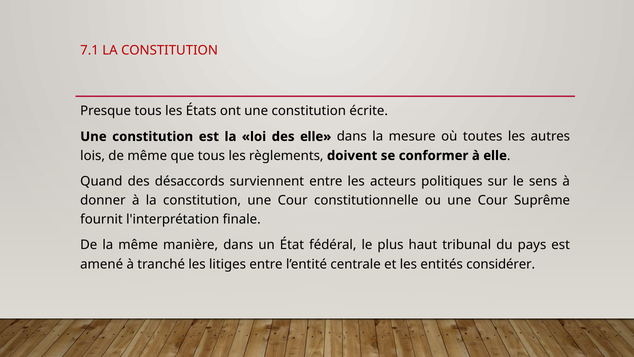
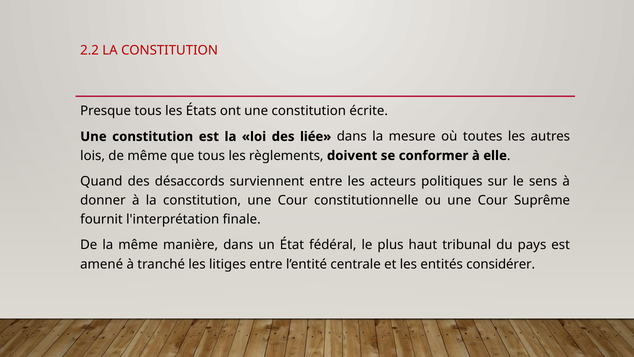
7.1: 7.1 -> 2.2 (90, 50)
des elle: elle -> liée (316, 136)
